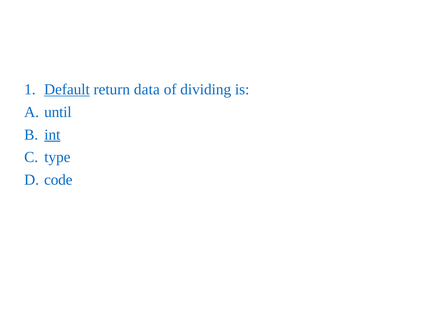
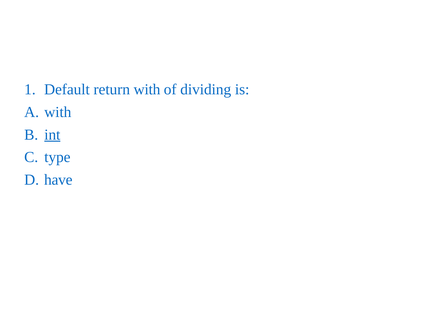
Default underline: present -> none (67, 89)
return data: data -> with (147, 89)
until: until -> with (58, 112)
code: code -> have (58, 180)
